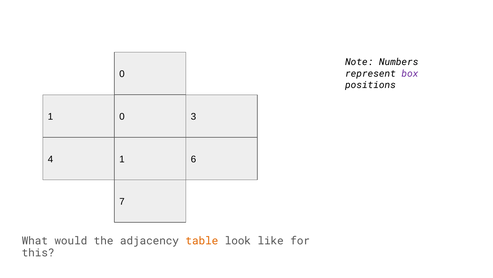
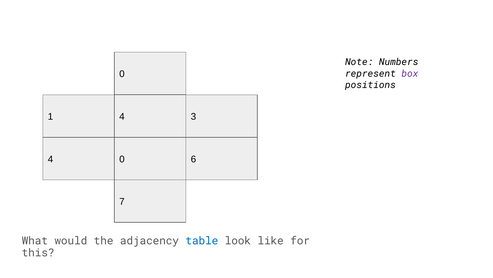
1 0: 0 -> 4 (122, 116)
4 1: 1 -> 0 (122, 159)
table colour: orange -> blue (202, 240)
